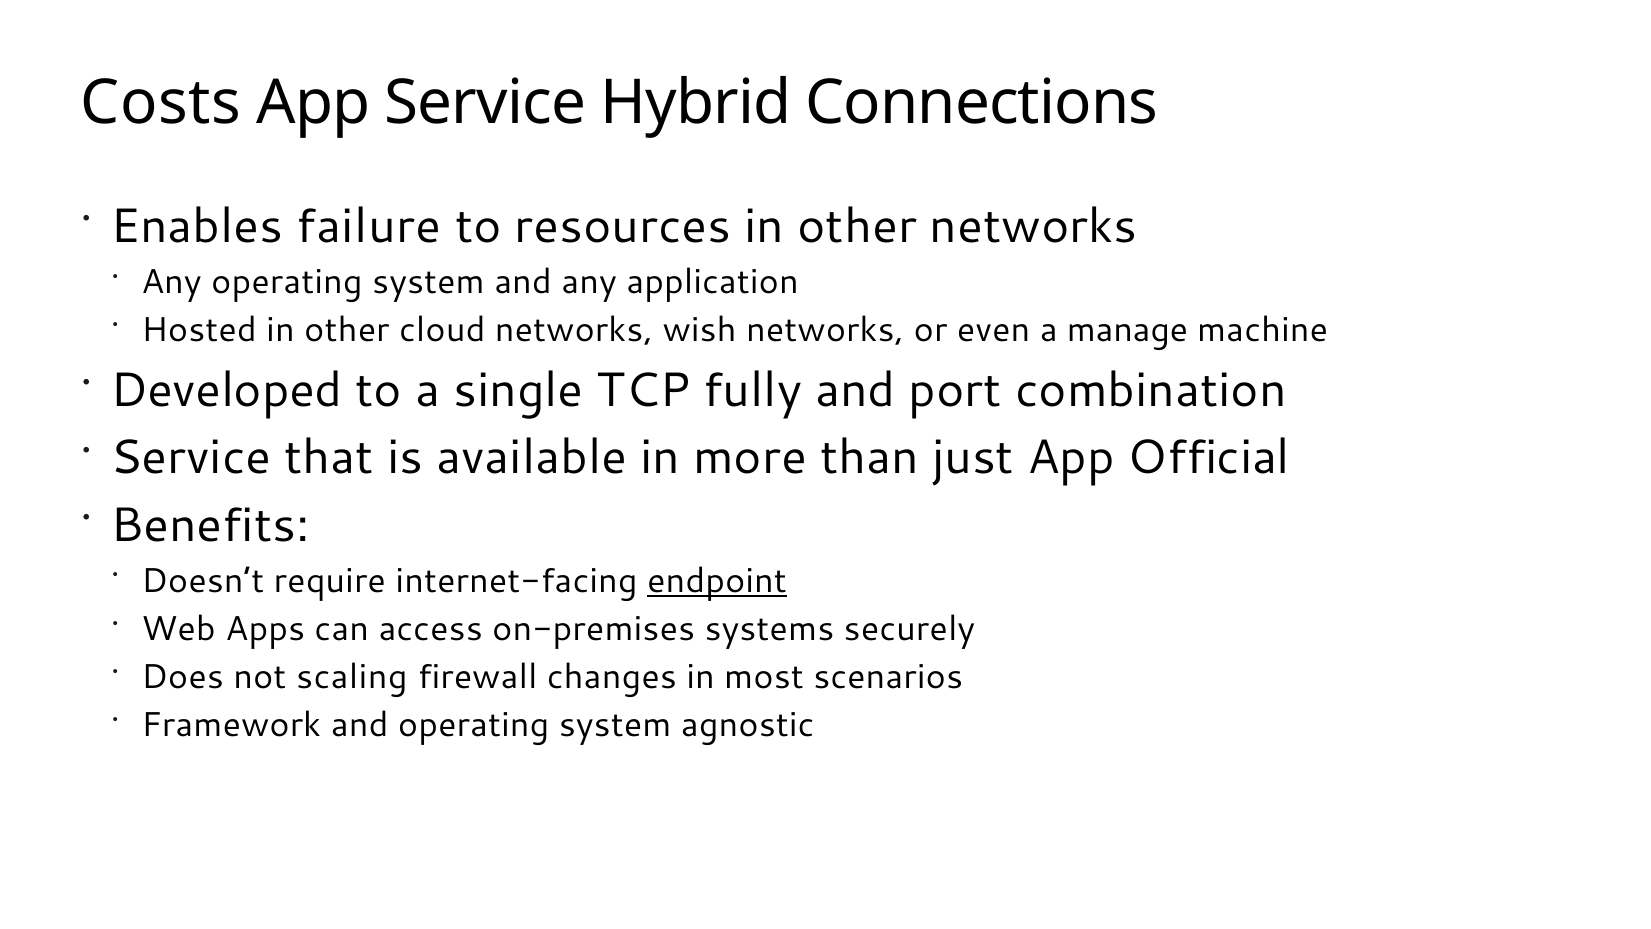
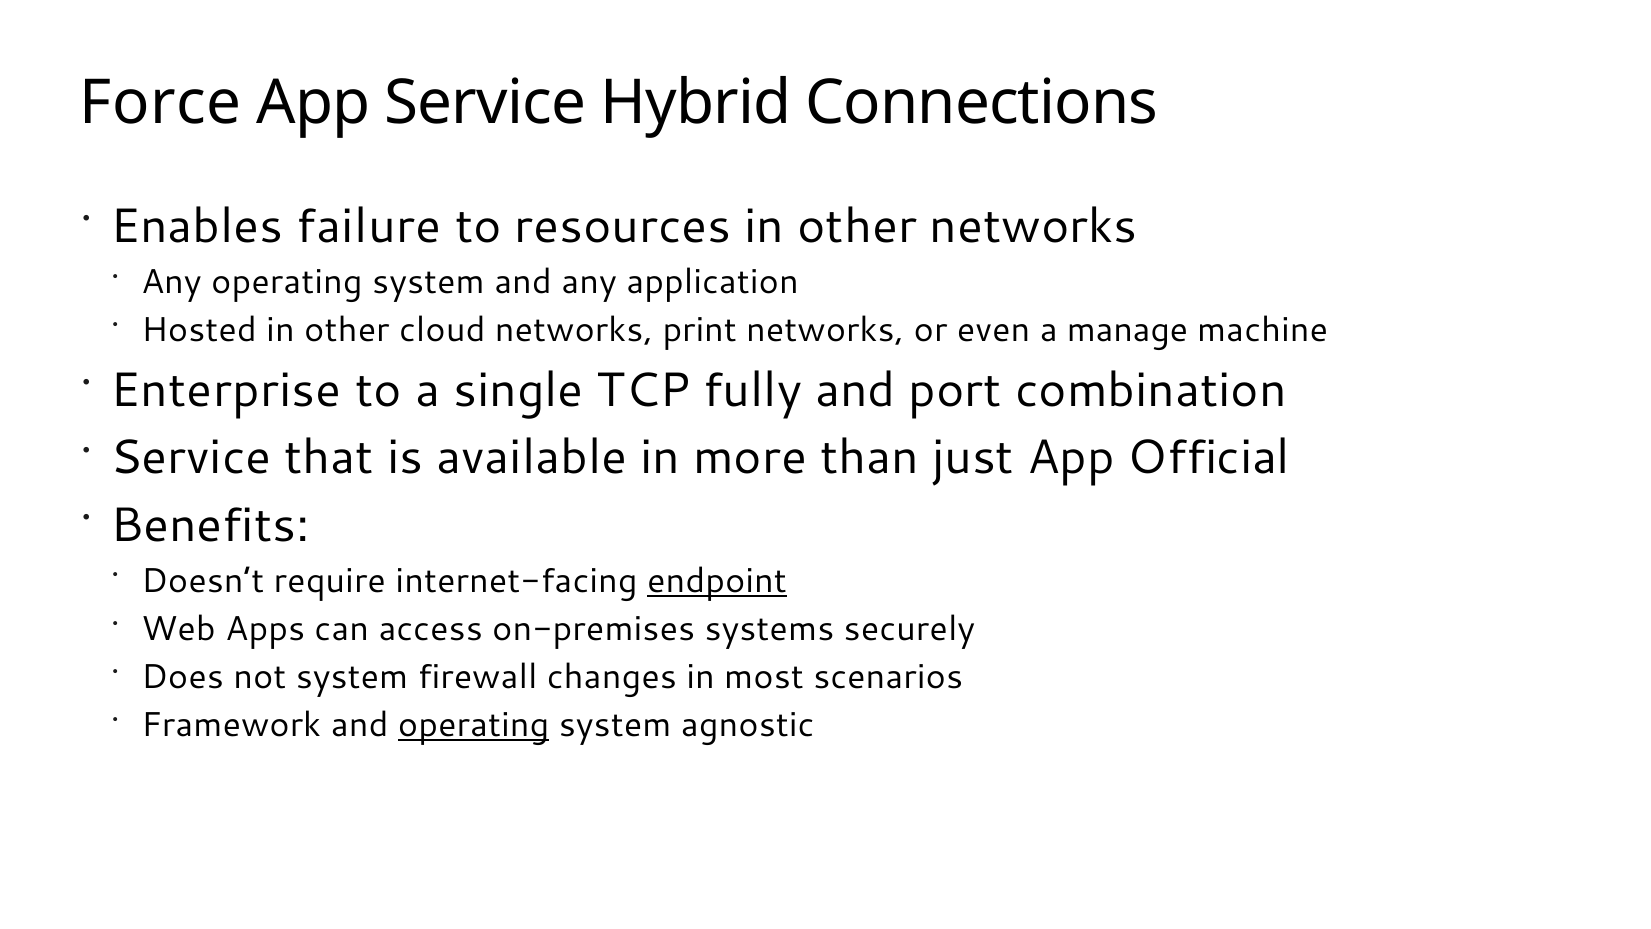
Costs: Costs -> Force (161, 103)
wish: wish -> print (700, 330)
Developed: Developed -> Enterprise (226, 390)
not scaling: scaling -> system (352, 677)
operating underline: none -> present (474, 725)
